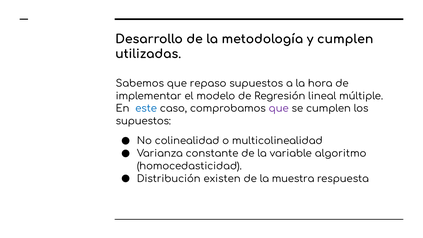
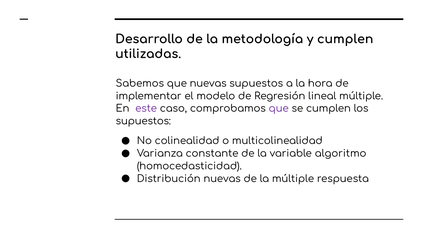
que repaso: repaso -> nuevas (208, 83)
este colour: blue -> purple (146, 109)
Distribución existen: existen -> nuevas (222, 179)
la muestra: muestra -> múltiple (293, 179)
